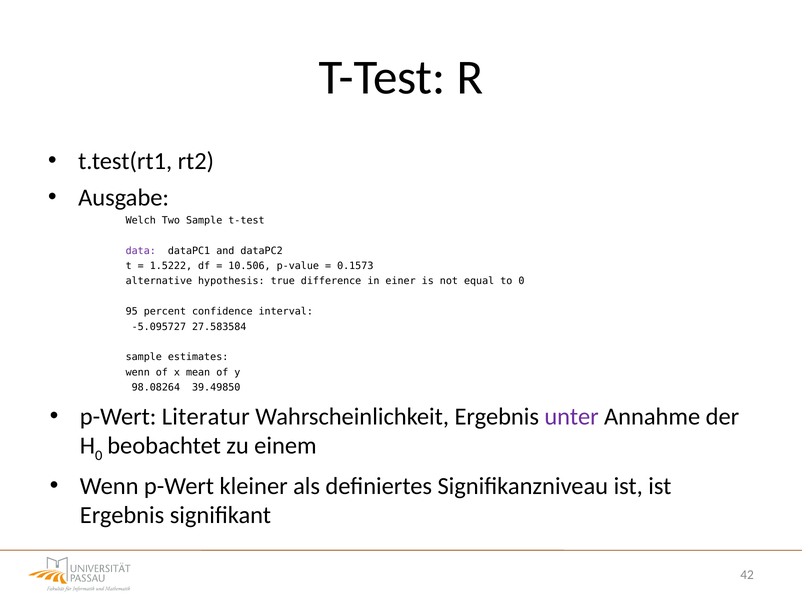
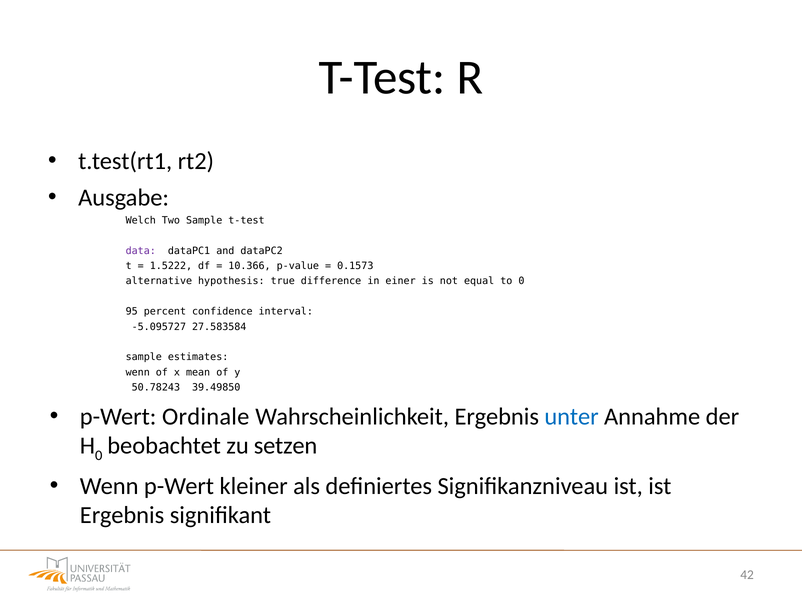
10.506: 10.506 -> 10.366 (249, 266)
98.08264: 98.08264 -> 50.78243 (156, 387)
Literatur: Literatur -> Ordinale (206, 416)
unter colour: purple -> blue (572, 416)
einem: einem -> setzen (286, 445)
